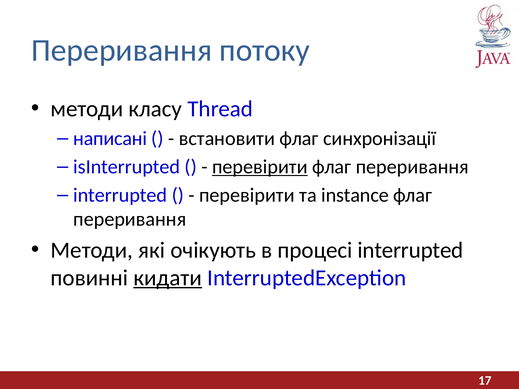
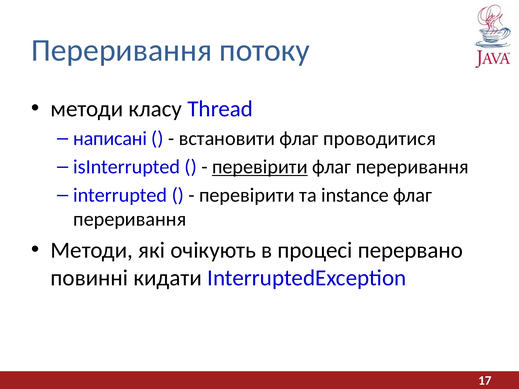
синхронізації: синхронізації -> проводитися (380, 139)
процесі interrupted: interrupted -> перервано (410, 250)
кидати underline: present -> none (168, 278)
